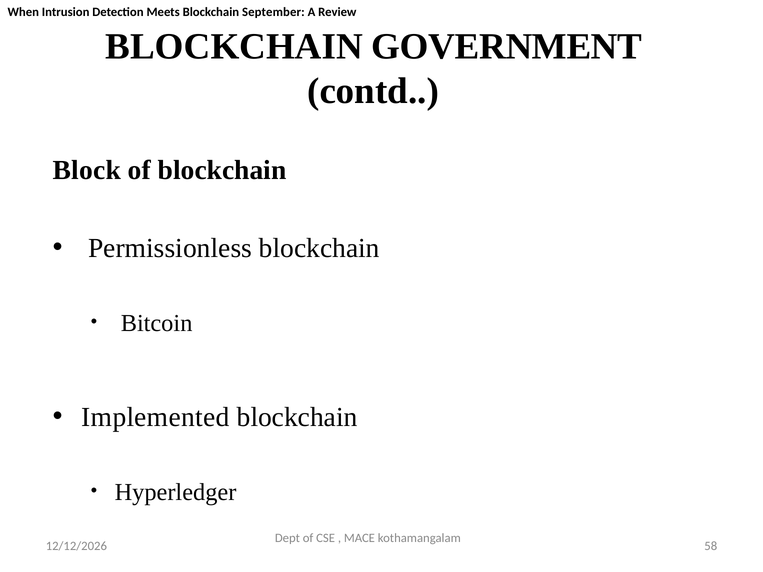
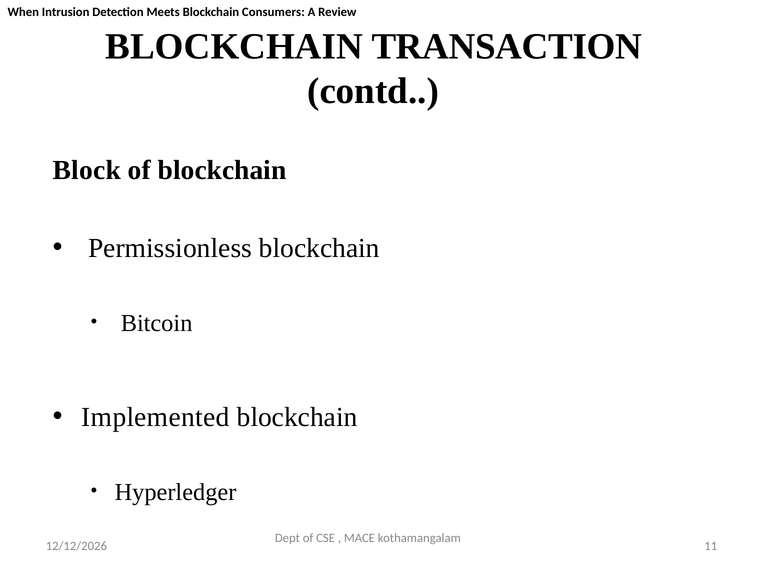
September: September -> Consumers (273, 12)
GOVERNMENT: GOVERNMENT -> TRANSACTION (507, 47)
58: 58 -> 11 (711, 546)
